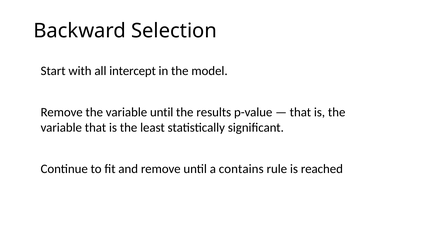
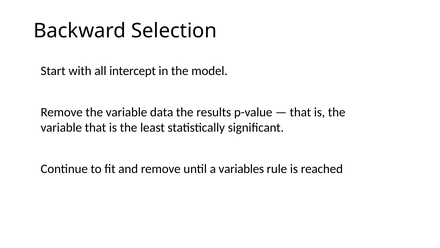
variable until: until -> data (162, 112)
contains: contains -> variables (241, 168)
